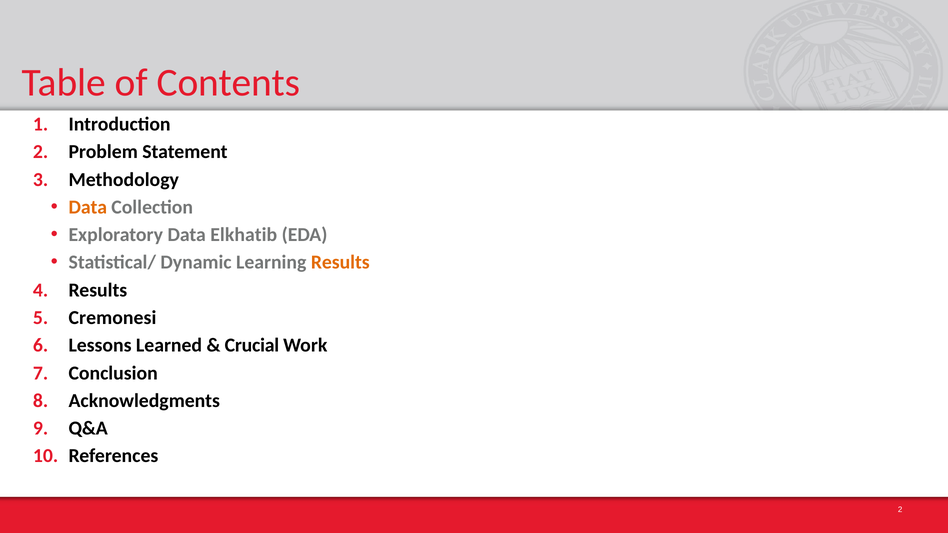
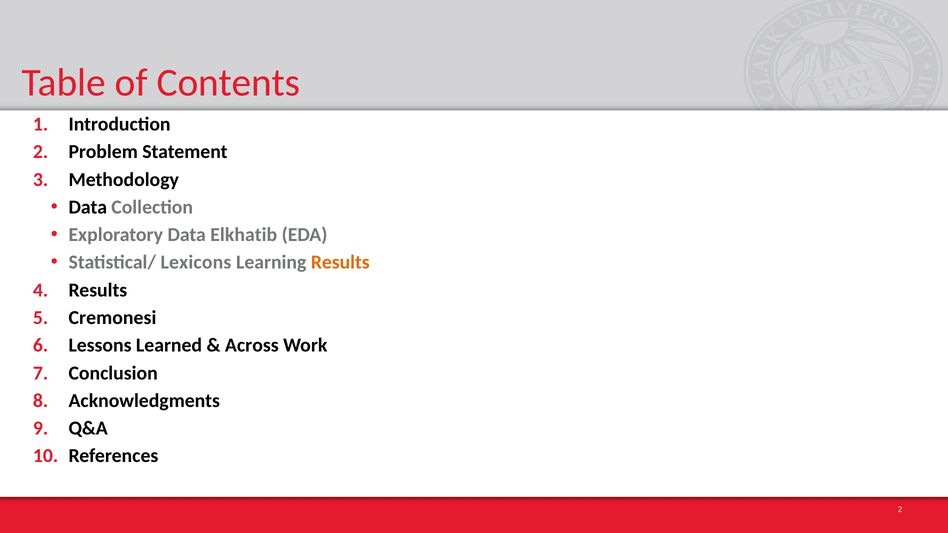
Data colour: orange -> black (88, 207)
Dynamic: Dynamic -> Lexicons (196, 263)
Crucial: Crucial -> Across (252, 346)
